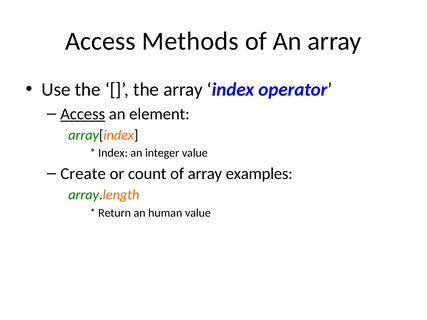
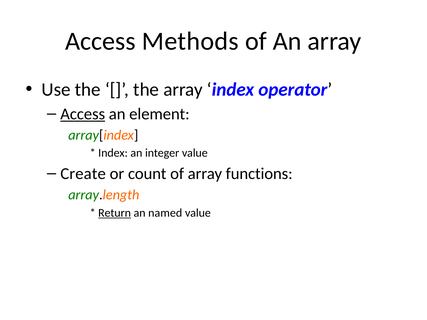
examples: examples -> functions (259, 174)
Return underline: none -> present (115, 213)
human: human -> named (165, 213)
